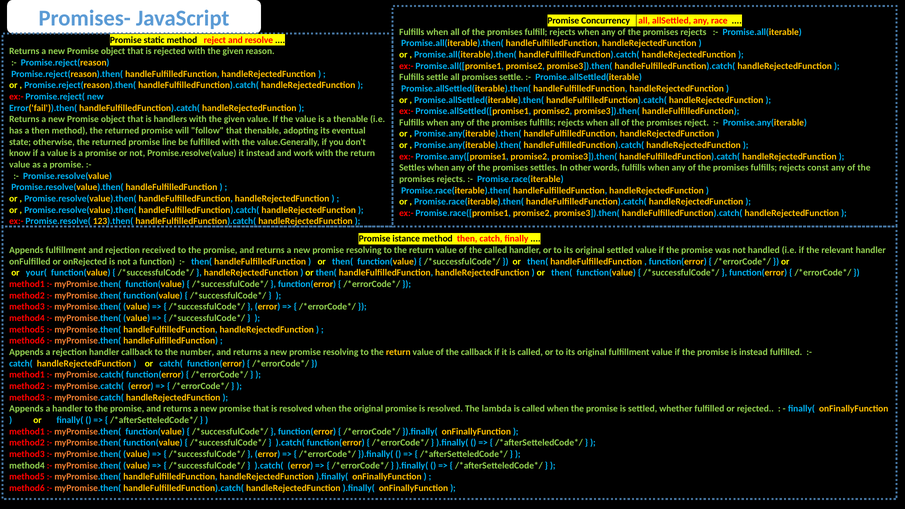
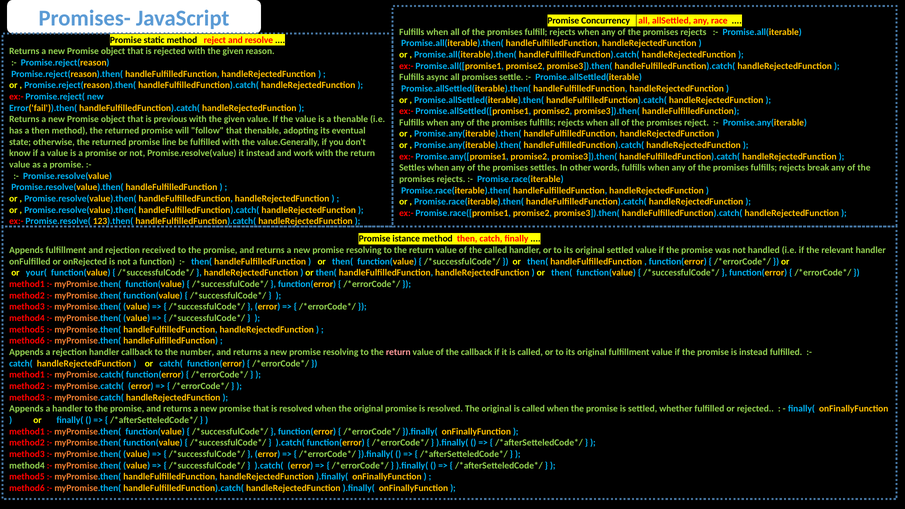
Fulfills settle: settle -> async (437, 77)
handlers: handlers -> previous (170, 119)
const: const -> break (818, 168)
return colour: yellow -> pink (398, 352)
resolved The lambda: lambda -> original (497, 409)
